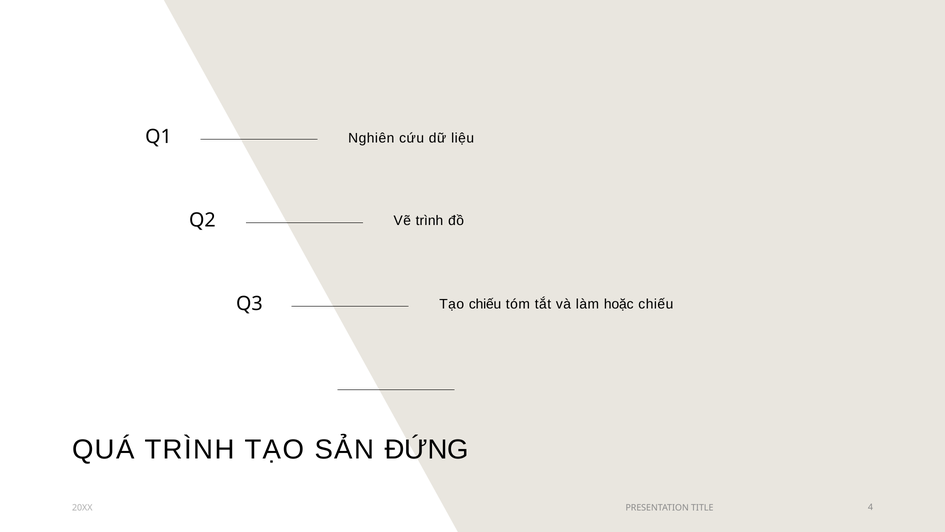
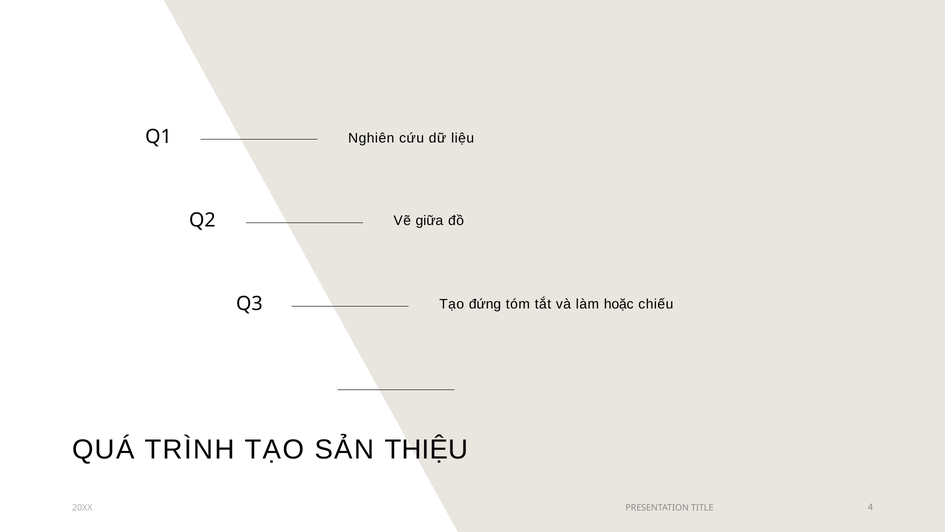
Vẽ trình: trình -> giữa (429, 221)
Tạo chiếu: chiếu -> đứng (485, 304)
ĐỨNG: ĐỨNG -> THIỆU (427, 450)
